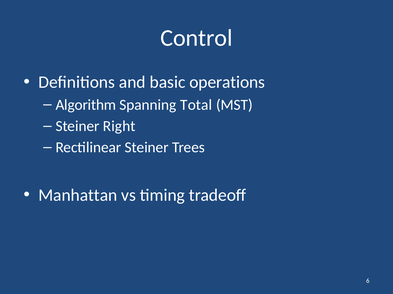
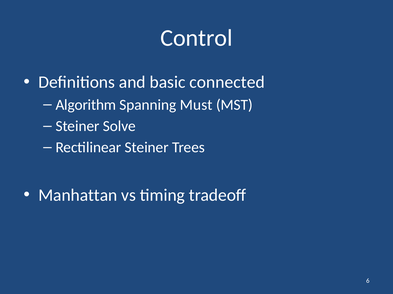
operations: operations -> connected (227, 82)
Total: Total -> Must (196, 105)
Right: Right -> Solve (119, 126)
